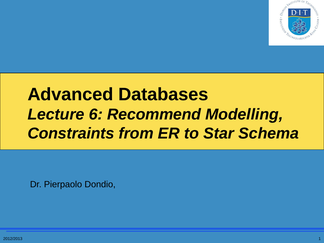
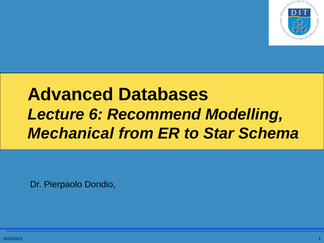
Constraints: Constraints -> Mechanical (71, 133)
